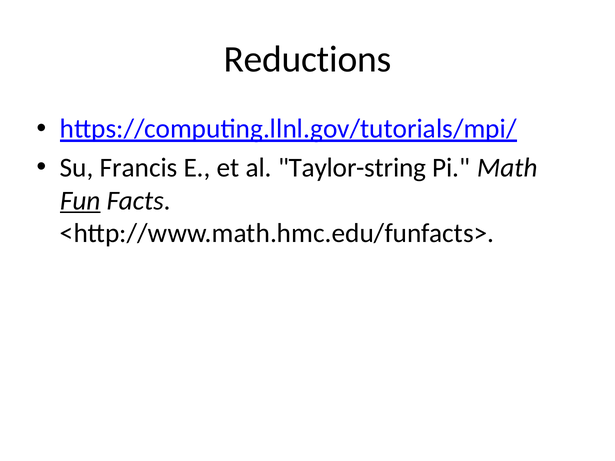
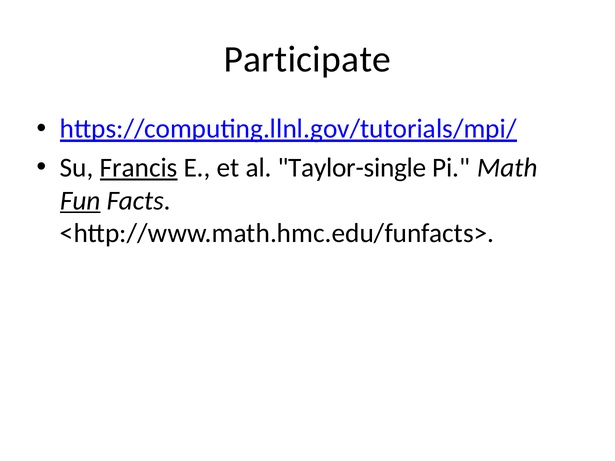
Reductions: Reductions -> Participate (307, 60)
Francis underline: none -> present (139, 168)
Taylor-string: Taylor-string -> Taylor-single (352, 168)
